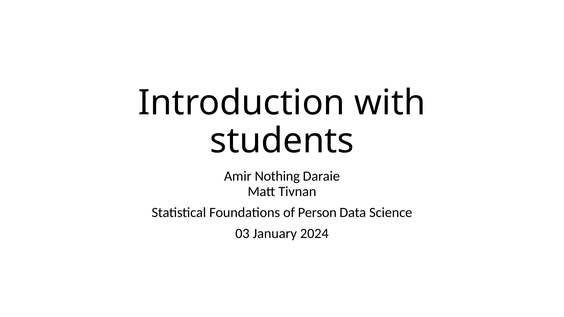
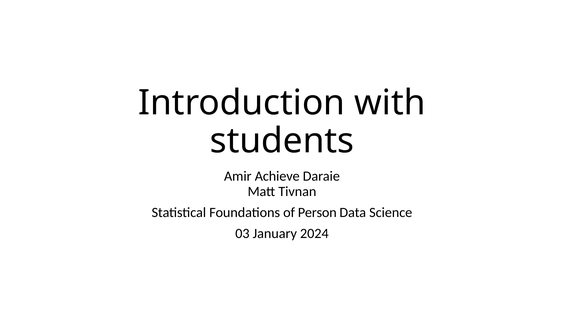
Nothing: Nothing -> Achieve (277, 176)
